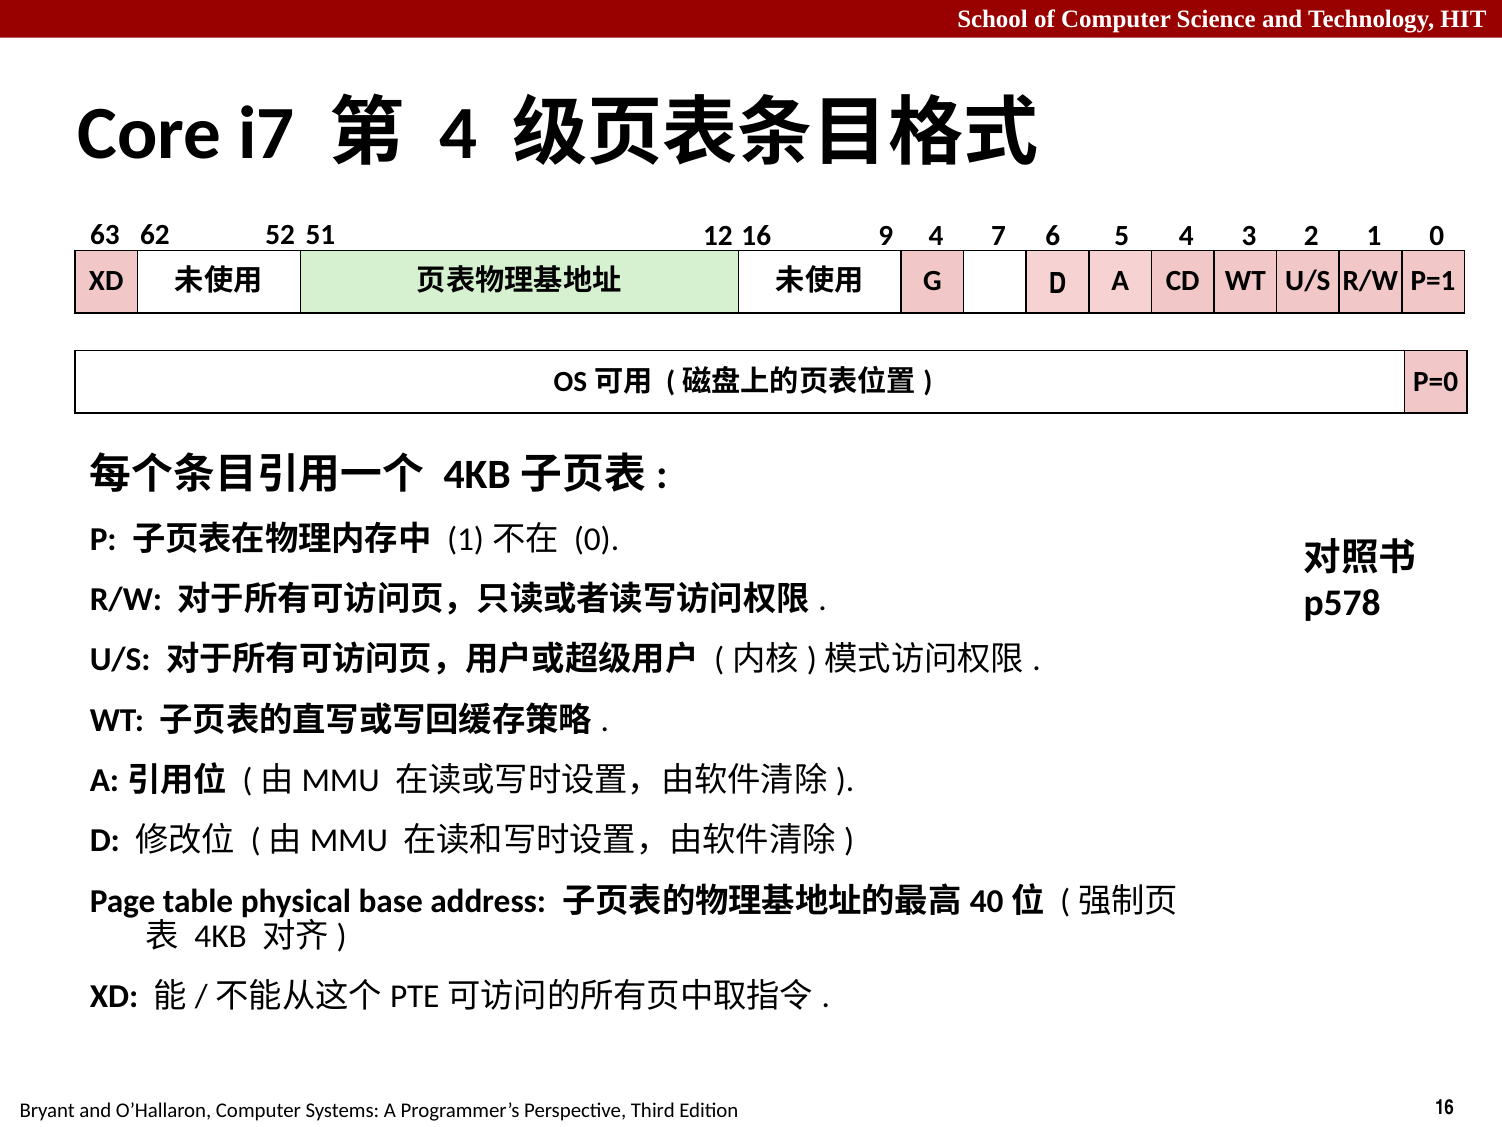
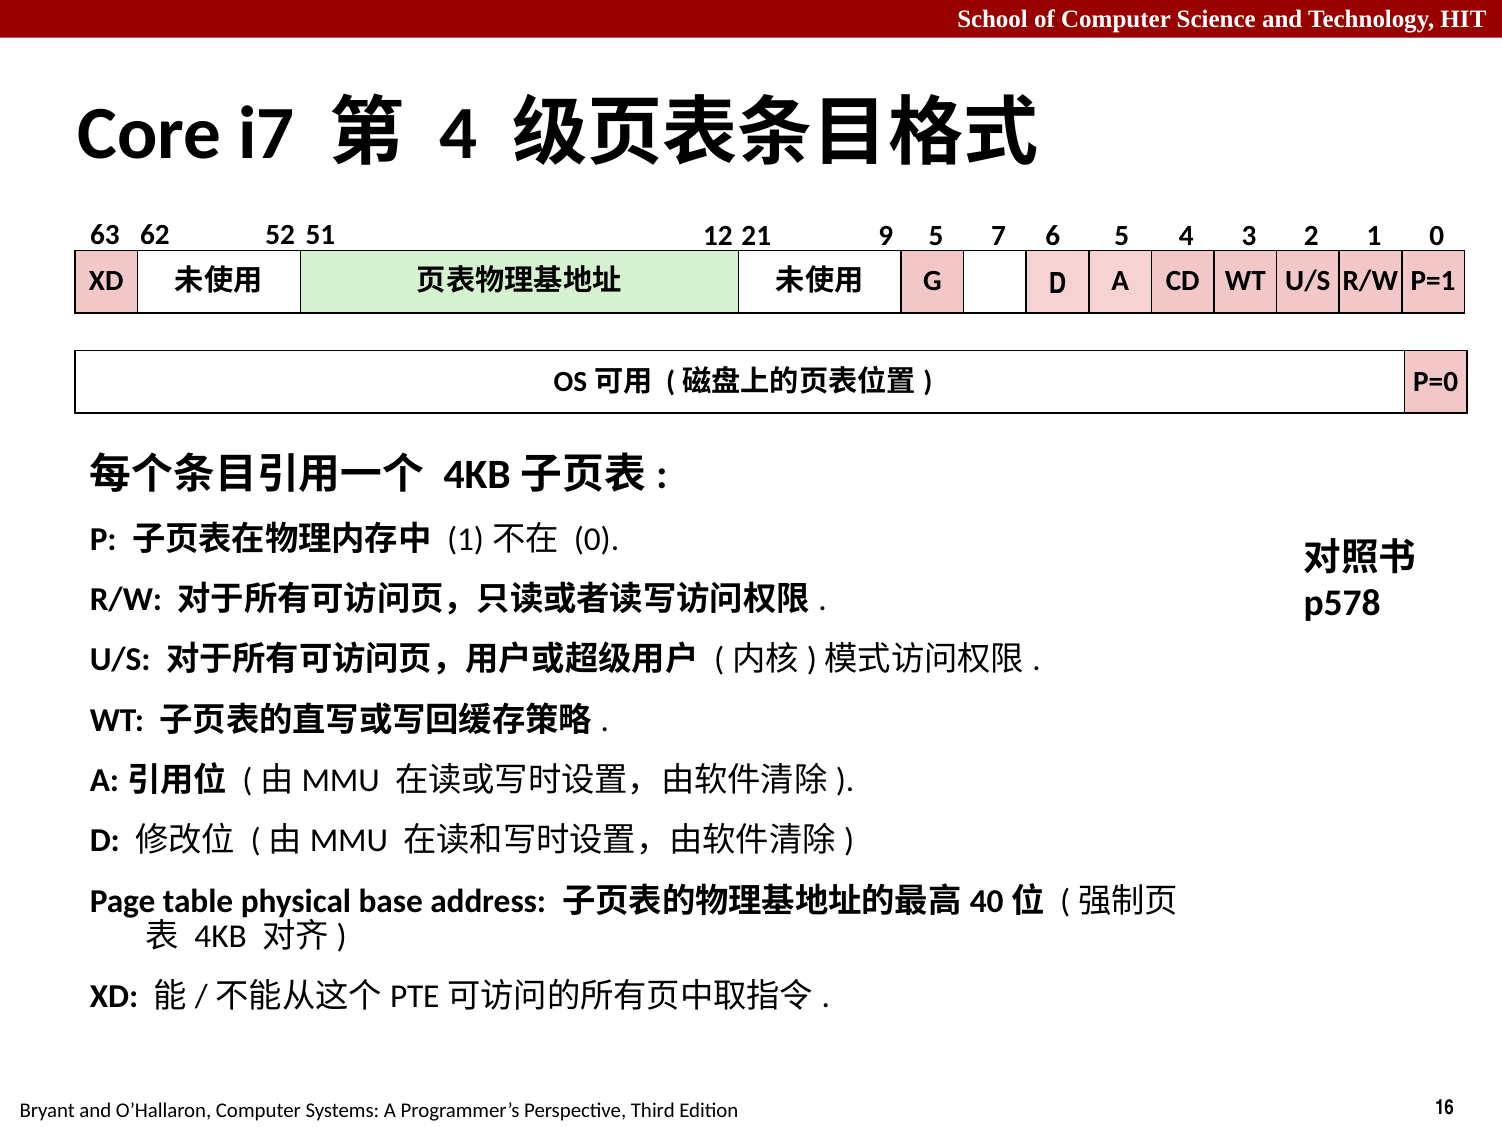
12 16: 16 -> 21 (756, 236)
9 4: 4 -> 5 (936, 236)
